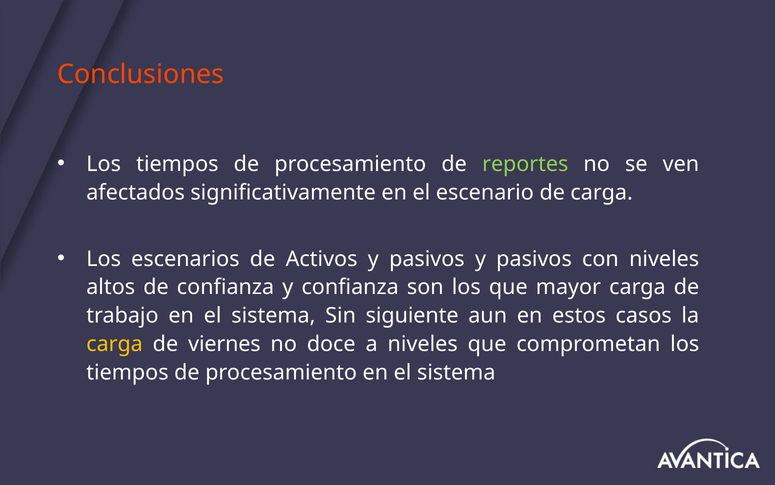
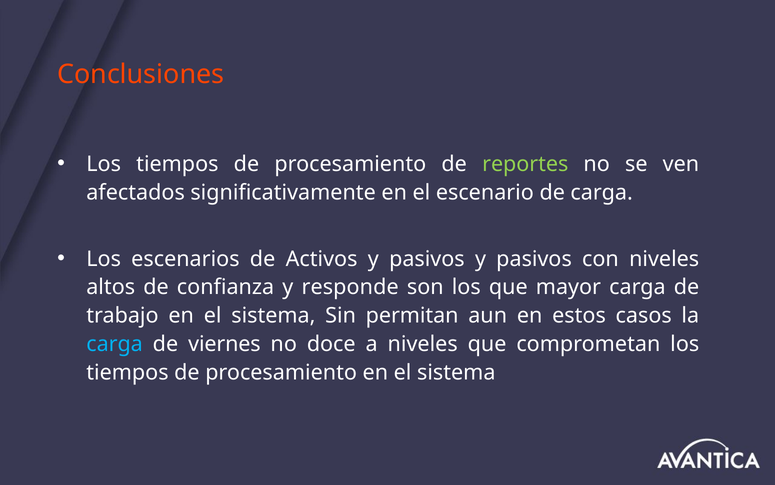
y confianza: confianza -> responde (350, 287)
siguiente: siguiente -> permitan (412, 315)
carga colour: yellow -> light blue (115, 344)
